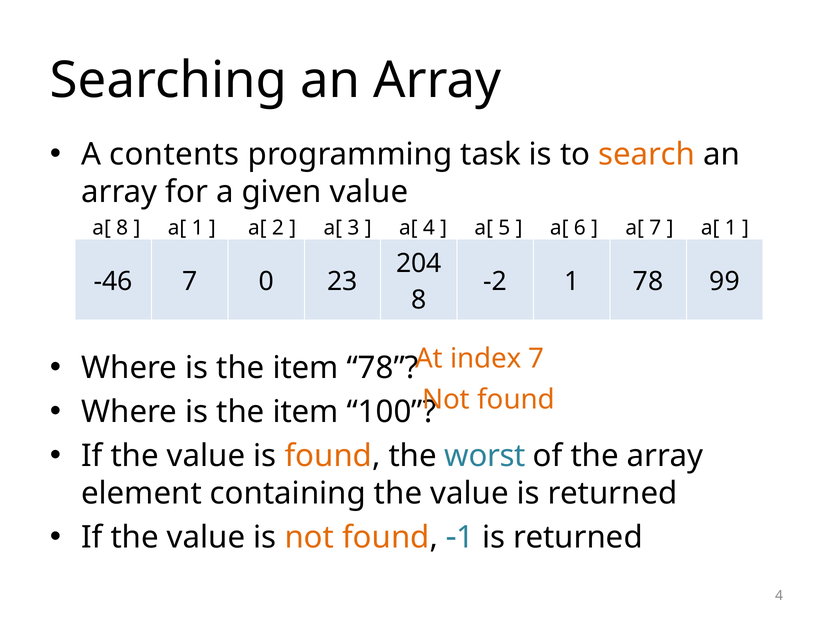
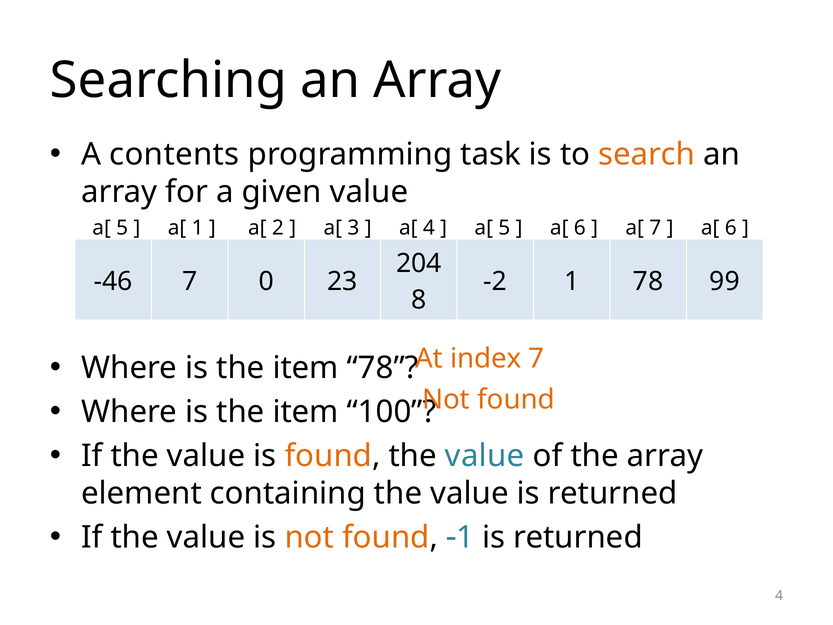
8: 8 -> 5 (122, 228)
1: 1 -> 6 (731, 228)
found the worst: worst -> value (485, 456)
